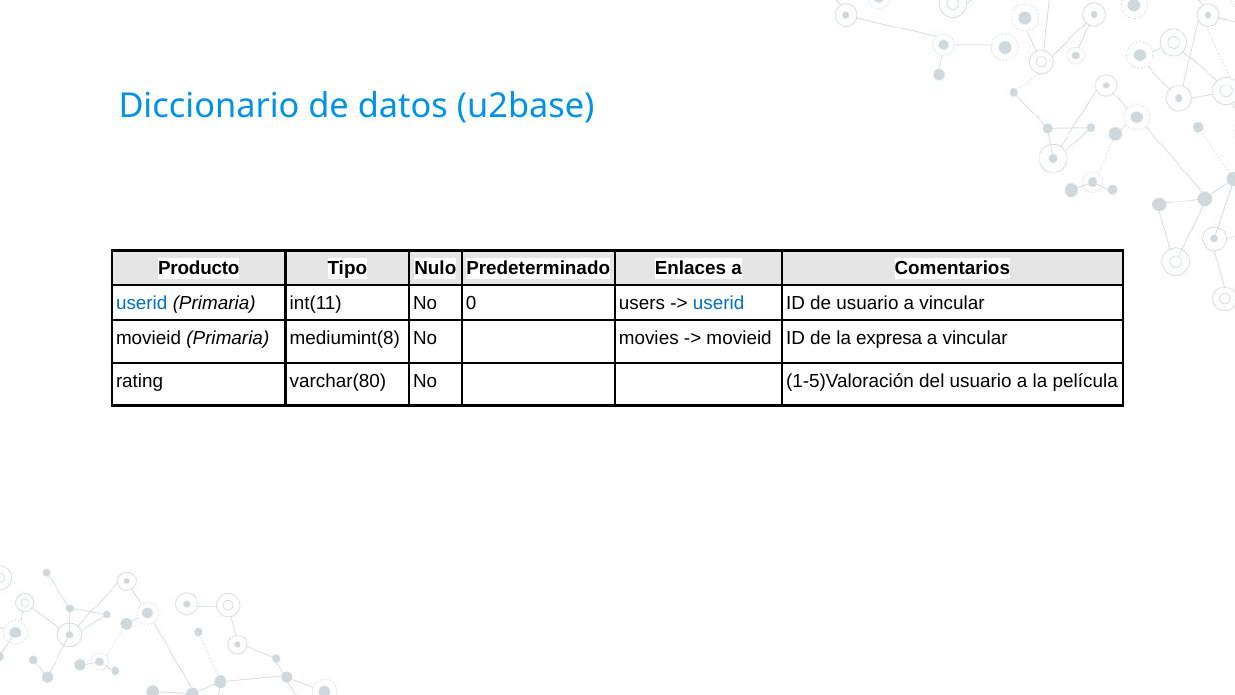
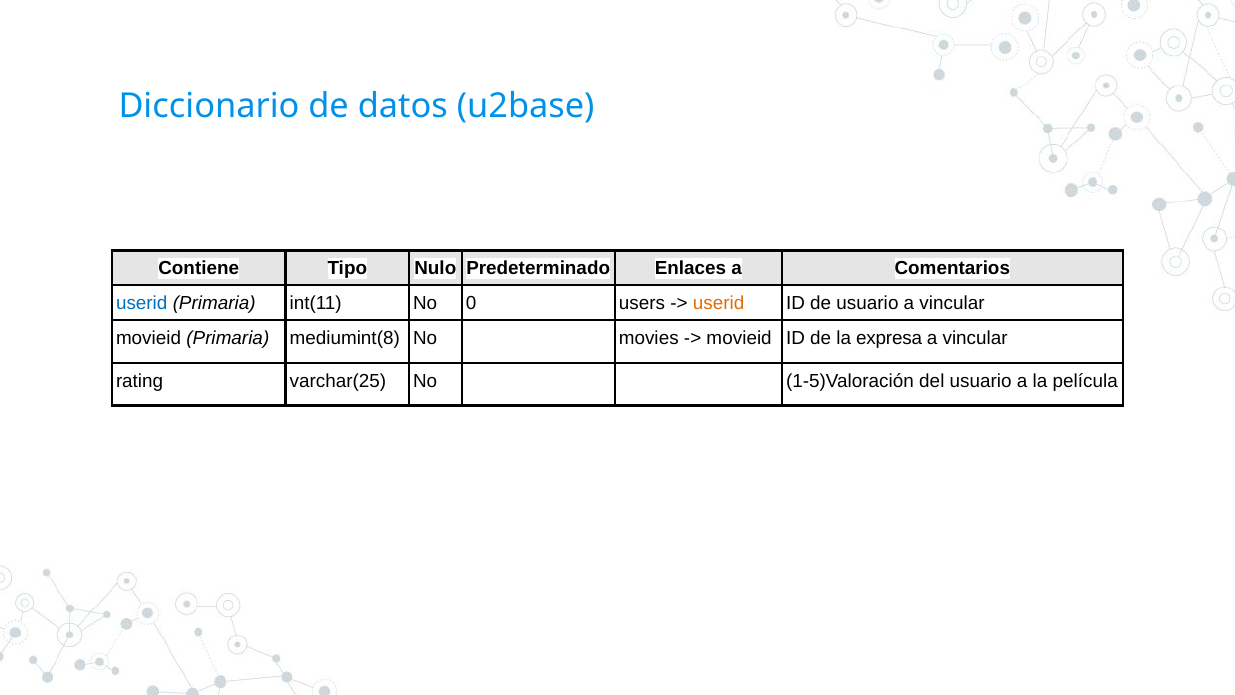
Producto: Producto -> Contiene (199, 268)
userid colour: blue -> orange (719, 303)
varchar(80: varchar(80 -> varchar(25 (338, 381)
